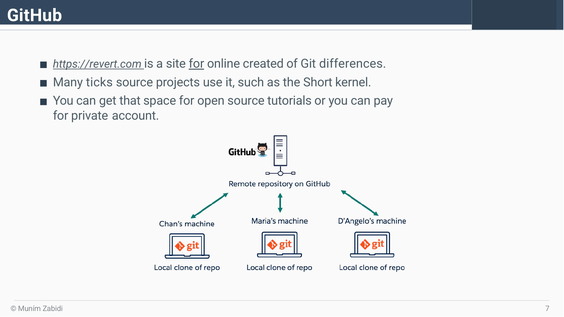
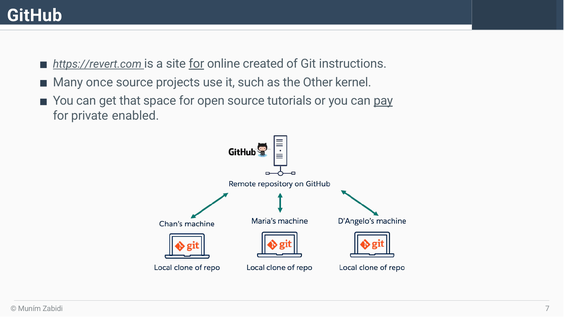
differences: differences -> instructions (353, 64)
ticks: ticks -> once (99, 82)
Short: Short -> Other (318, 82)
pay underline: none -> present (383, 101)
account: account -> enabled (135, 116)
